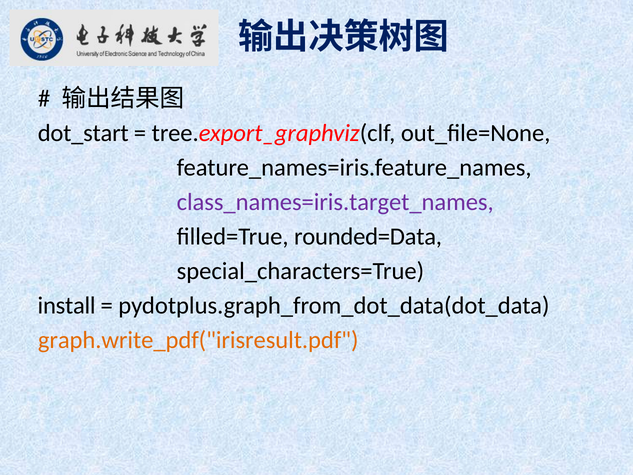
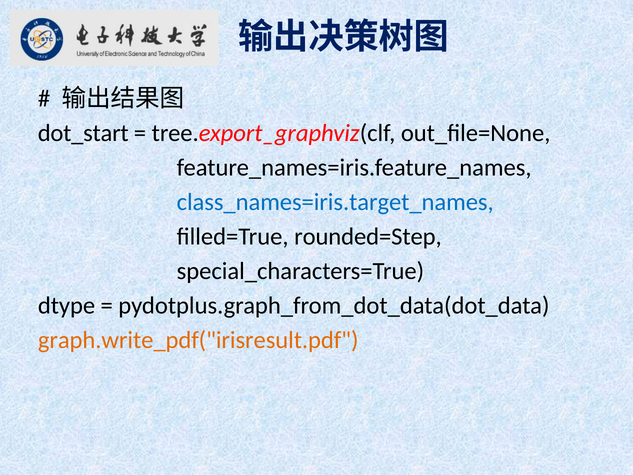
class_names=iris.target_names colour: purple -> blue (335, 202)
rounded=Data: rounded=Data -> rounded=Step (368, 237)
install: install -> dtype (67, 306)
